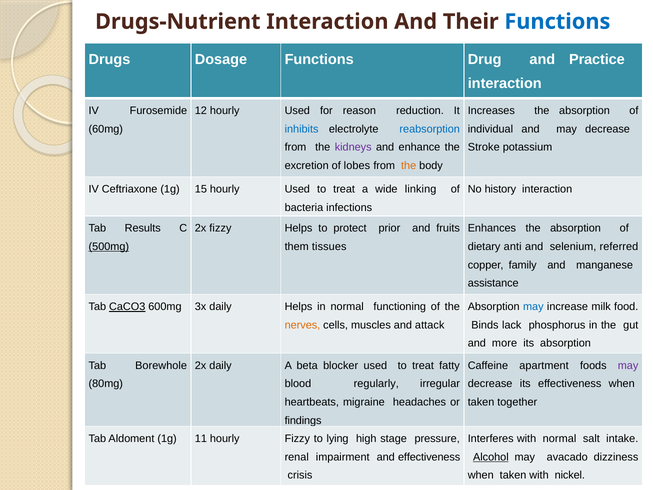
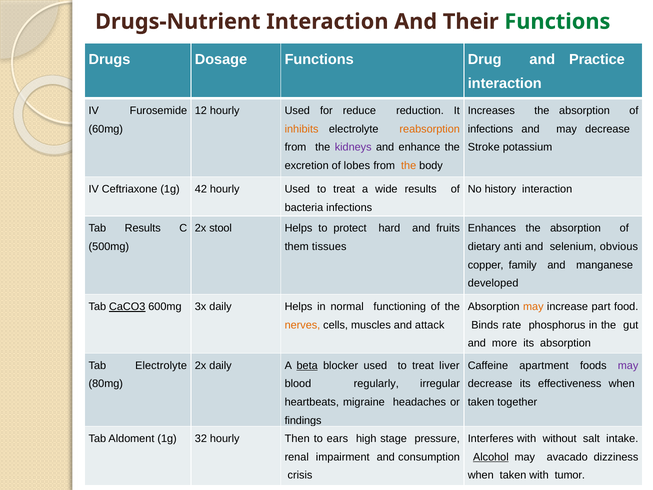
Functions colour: blue -> green (557, 22)
reason: reason -> reduce (359, 111)
inhibits colour: blue -> orange (302, 129)
reabsorption colour: blue -> orange (430, 129)
individual: individual -> infections (490, 129)
15: 15 -> 42 (201, 189)
wide linking: linking -> results (421, 189)
2x fizzy: fizzy -> stool (221, 228)
prior: prior -> hard (389, 228)
500mg underline: present -> none (109, 247)
referred: referred -> obvious (619, 247)
assistance: assistance -> developed (493, 283)
may colour: blue -> orange (533, 307)
milk: milk -> part (601, 307)
lack: lack -> rate (512, 325)
Tab Borewhole: Borewhole -> Electrolyte (161, 365)
beta underline: none -> present (307, 365)
fatty: fatty -> liver (449, 365)
11: 11 -> 32 (201, 439)
hourly Fizzy: Fizzy -> Then (297, 439)
lying: lying -> ears (337, 439)
with normal: normal -> without (560, 439)
and effectiveness: effectiveness -> consumption (429, 457)
nickel: nickel -> tumor (570, 475)
